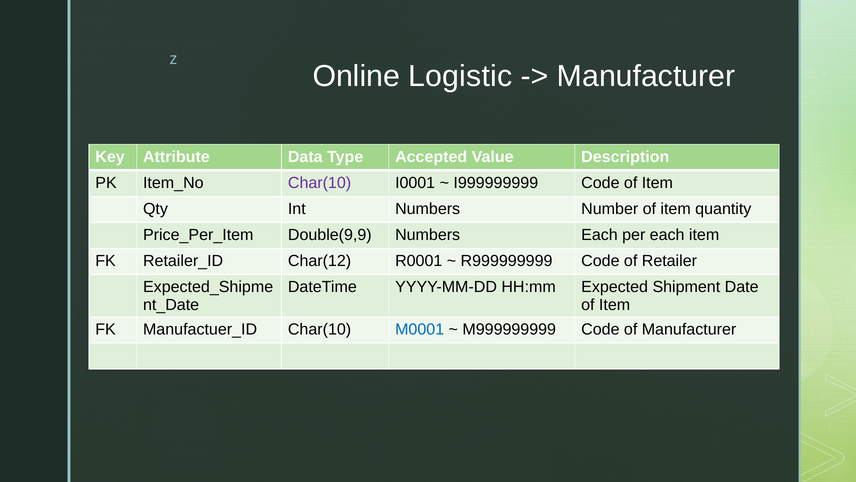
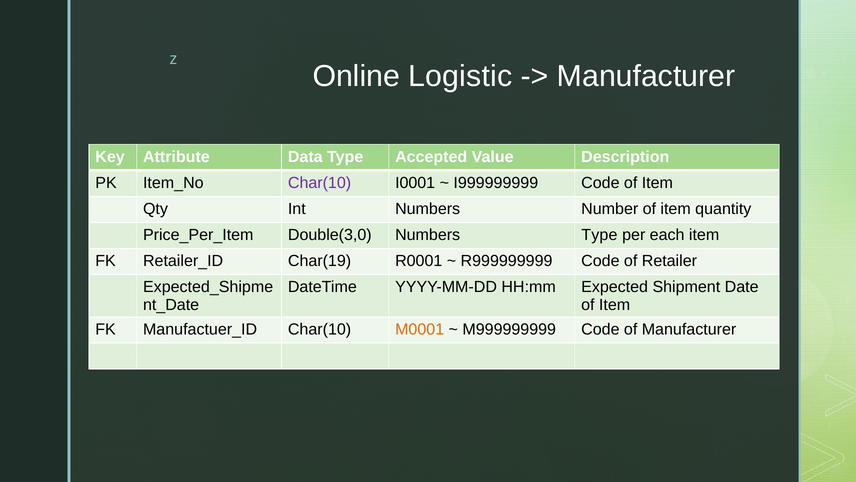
Double(9,9: Double(9,9 -> Double(3,0 (330, 235)
Numbers Each: Each -> Type (599, 235)
Char(12: Char(12 -> Char(19 (320, 261)
M0001 colour: blue -> orange (420, 329)
